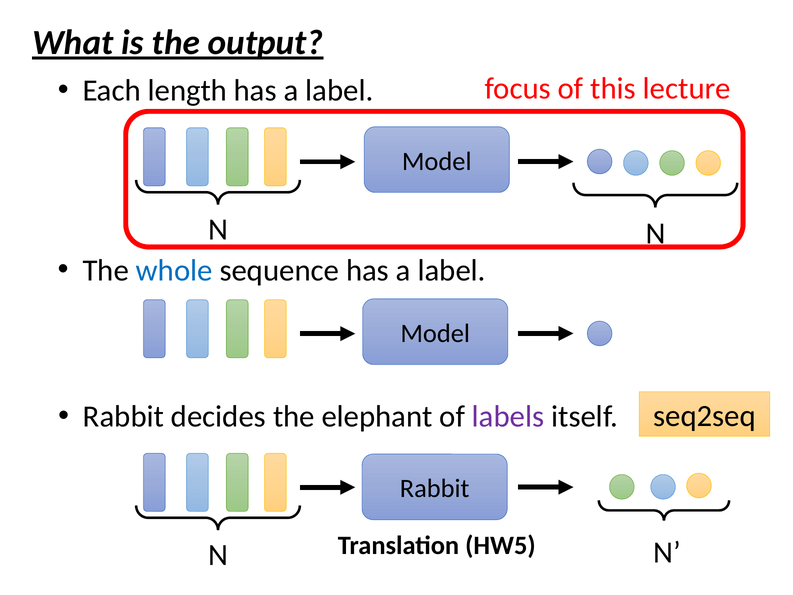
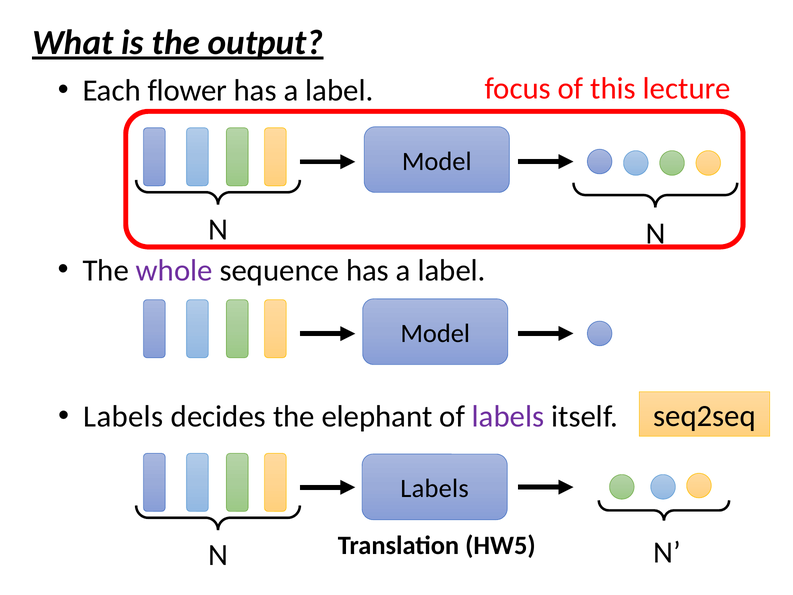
length: length -> flower (188, 91)
whole colour: blue -> purple (174, 270)
Rabbit: Rabbit -> Labels (123, 417)
Rabbit: Rabbit -> Labels (435, 489)
